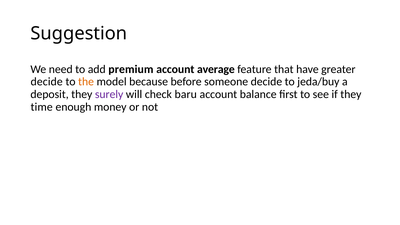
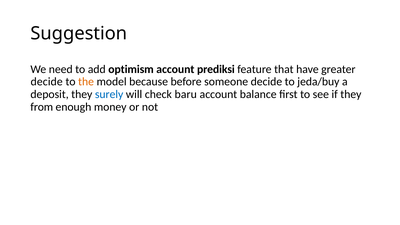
premium: premium -> optimism (131, 69)
average: average -> prediksi (216, 69)
surely colour: purple -> blue (109, 94)
time: time -> from (42, 107)
